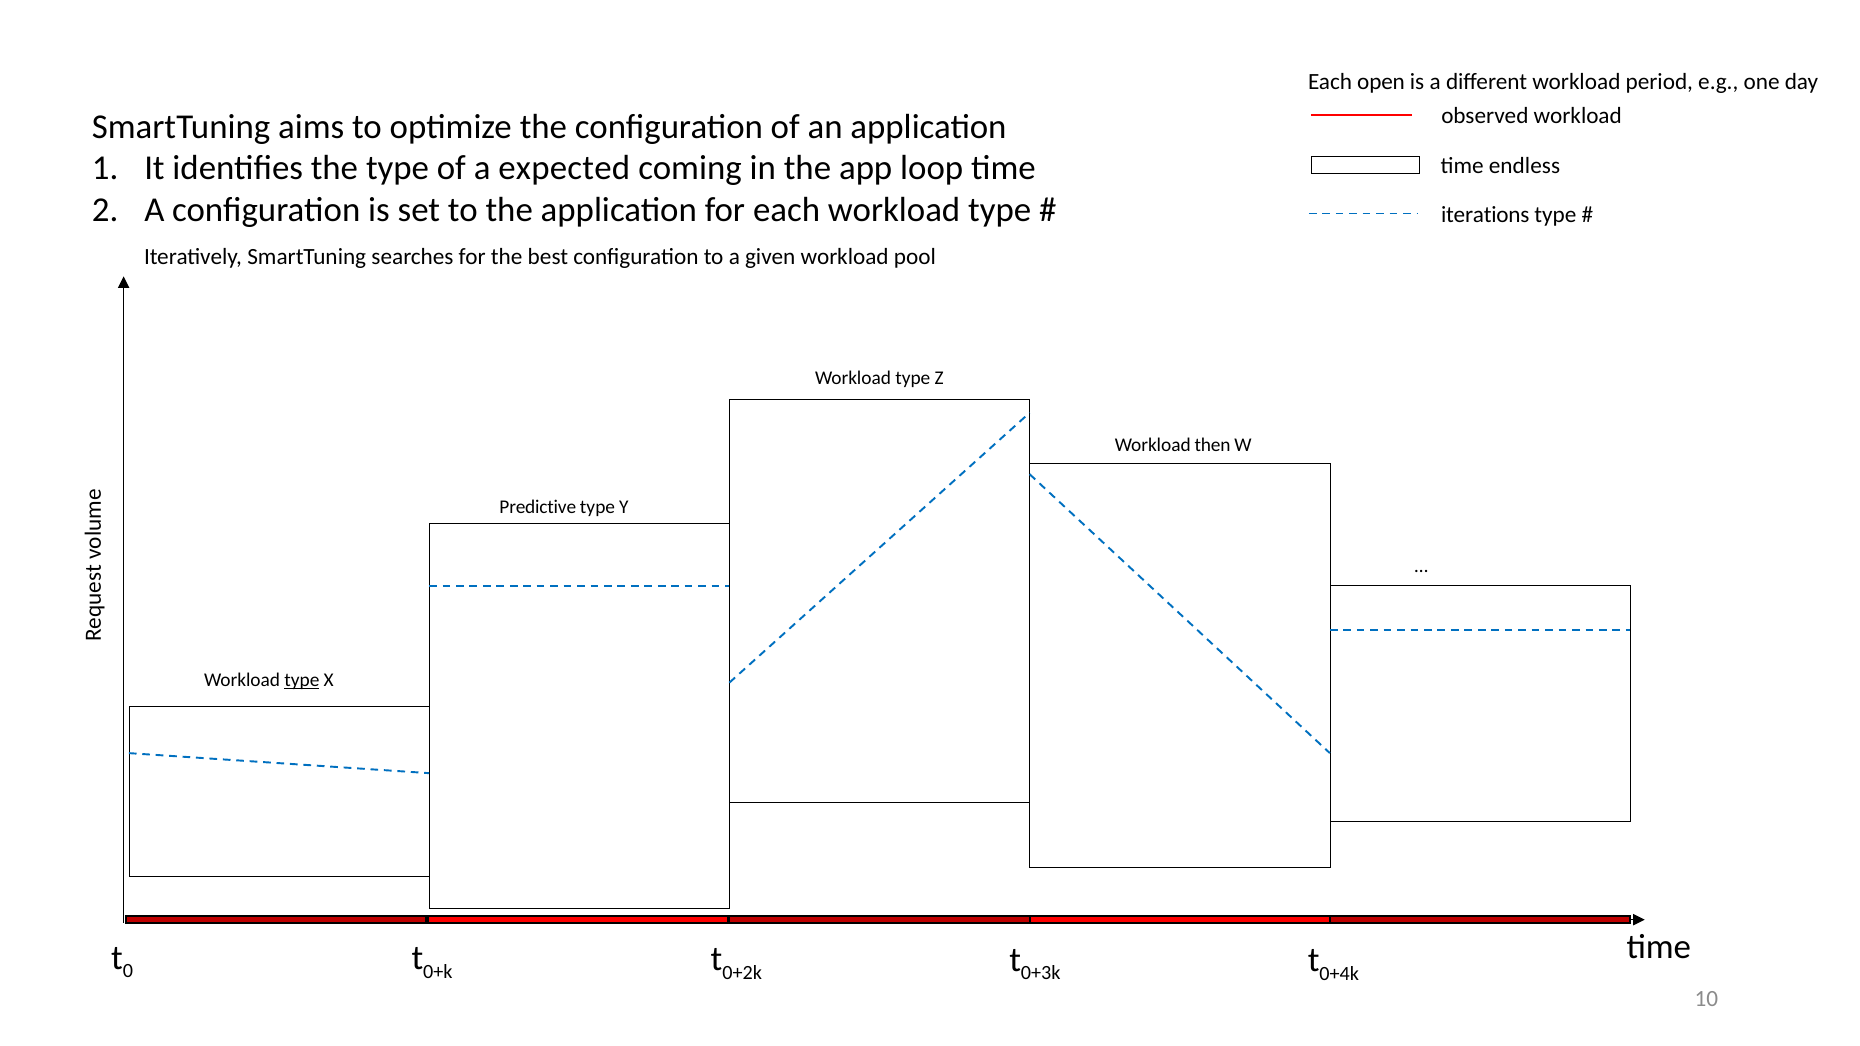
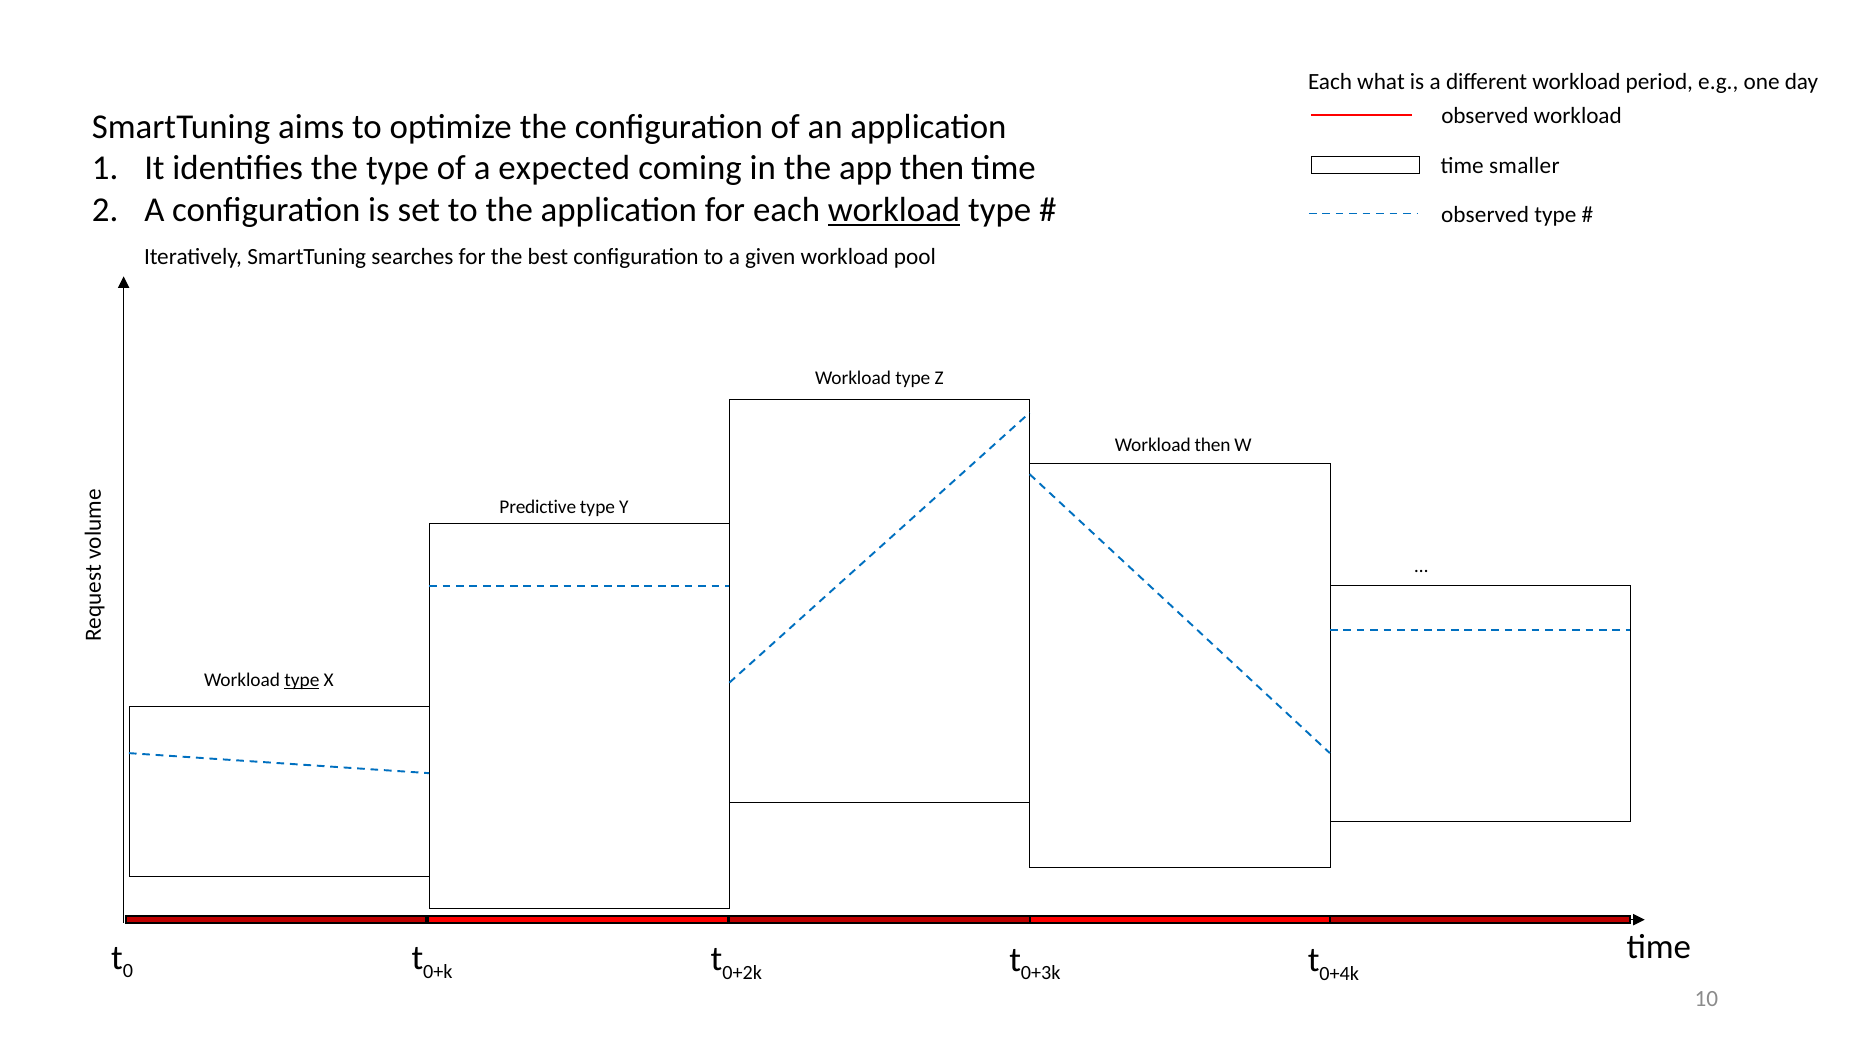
open: open -> what (1381, 82)
app loop: loop -> then (932, 168)
endless: endless -> smaller (1524, 166)
workload underline: none -> present (894, 210)
iterations: iterations -> observed (1485, 215)
